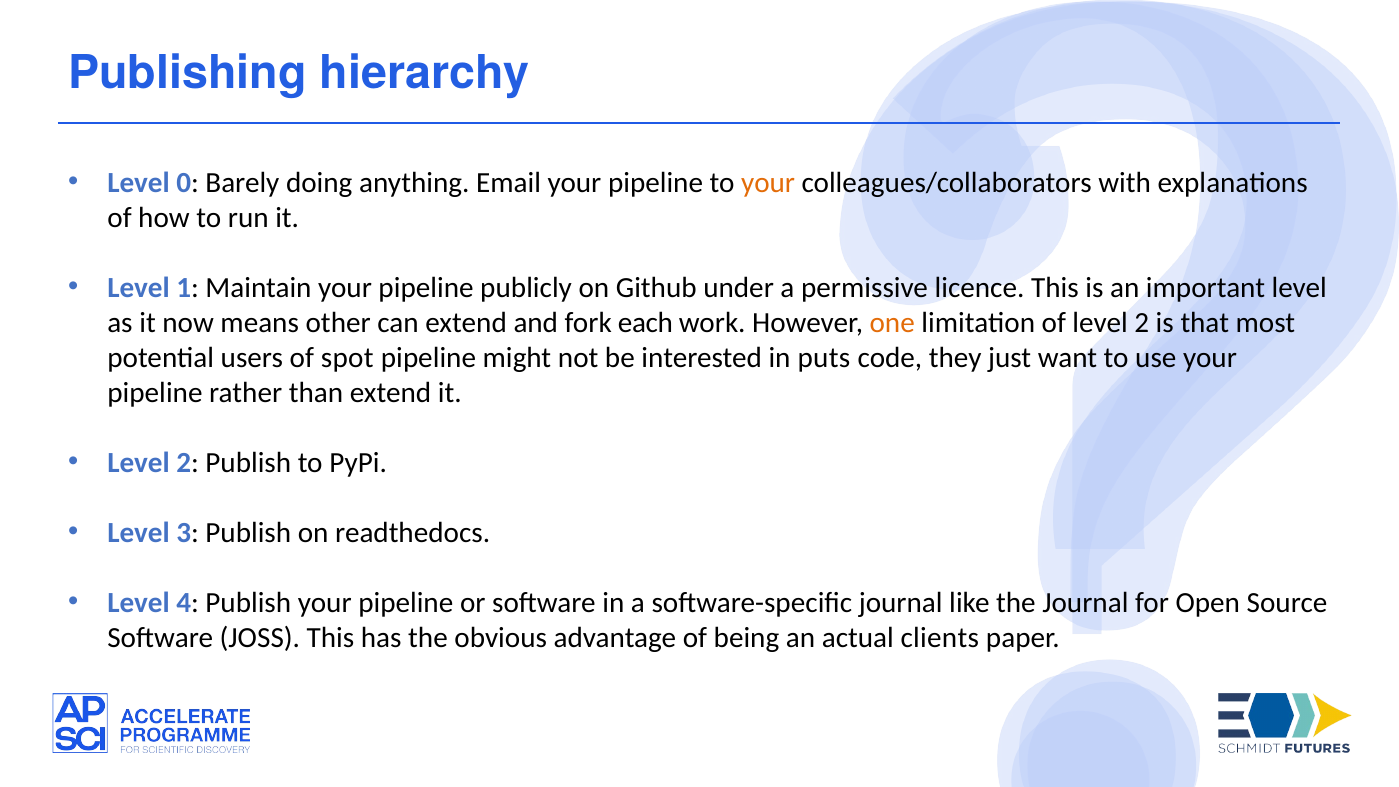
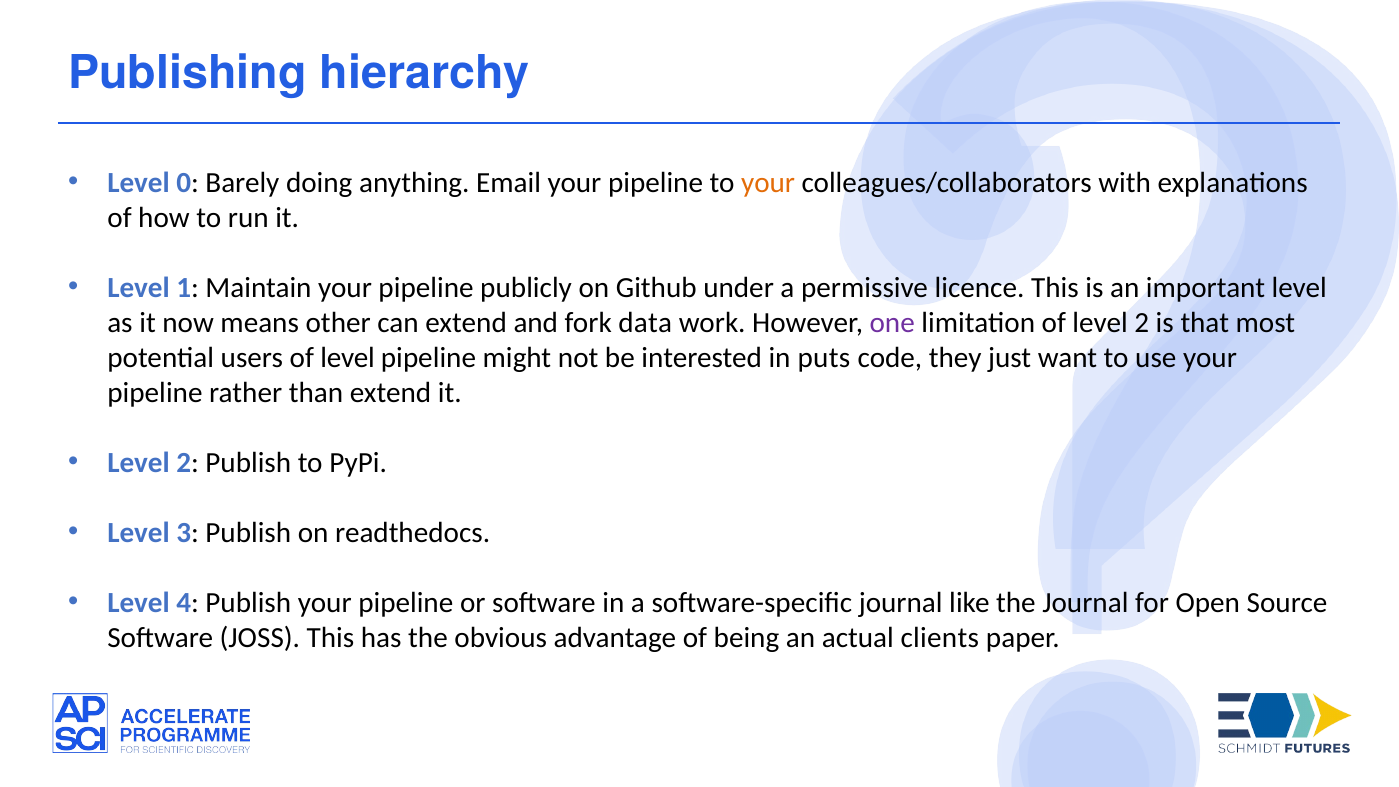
each: each -> data (645, 323)
one colour: orange -> purple (892, 323)
users of spot: spot -> level (348, 358)
